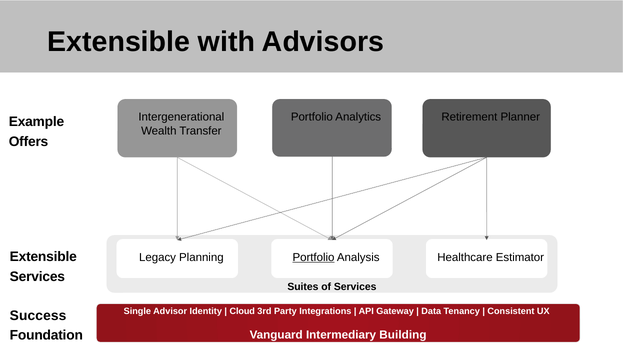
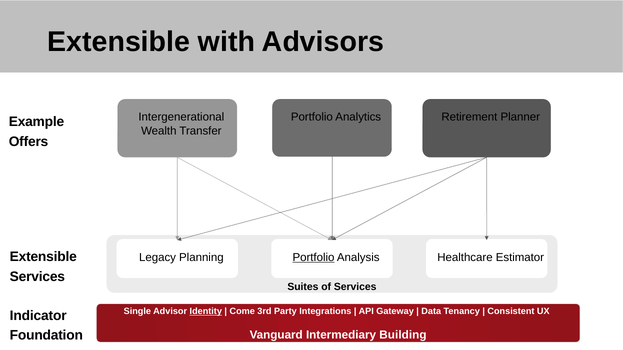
Identity underline: none -> present (206, 312)
Cloud: Cloud -> Come (242, 312)
Success: Success -> Indicator (38, 316)
